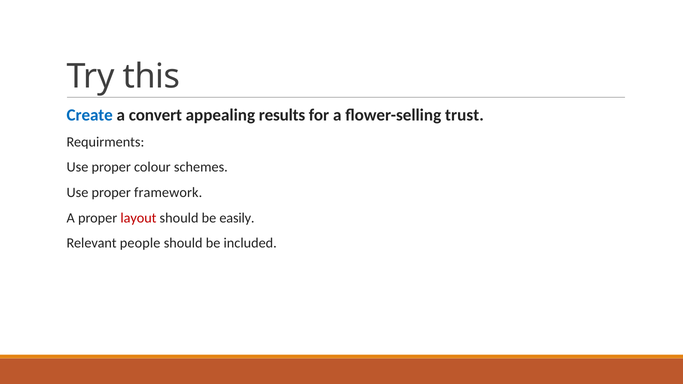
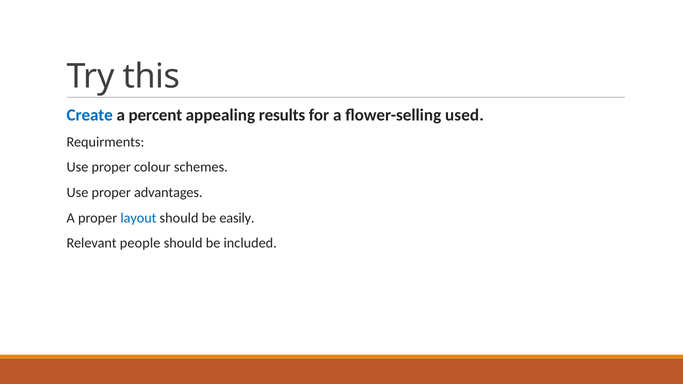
convert: convert -> percent (155, 115)
trust: trust -> used (464, 115)
framework: framework -> advantages (168, 193)
layout colour: red -> blue (138, 218)
